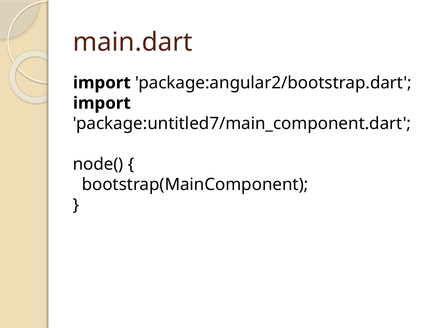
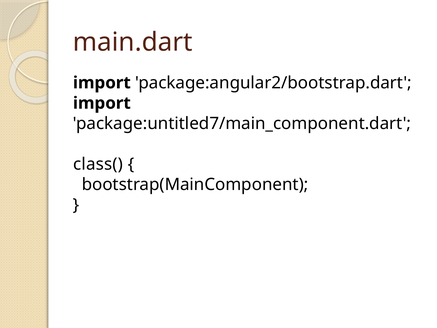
node(: node( -> class( (98, 164)
